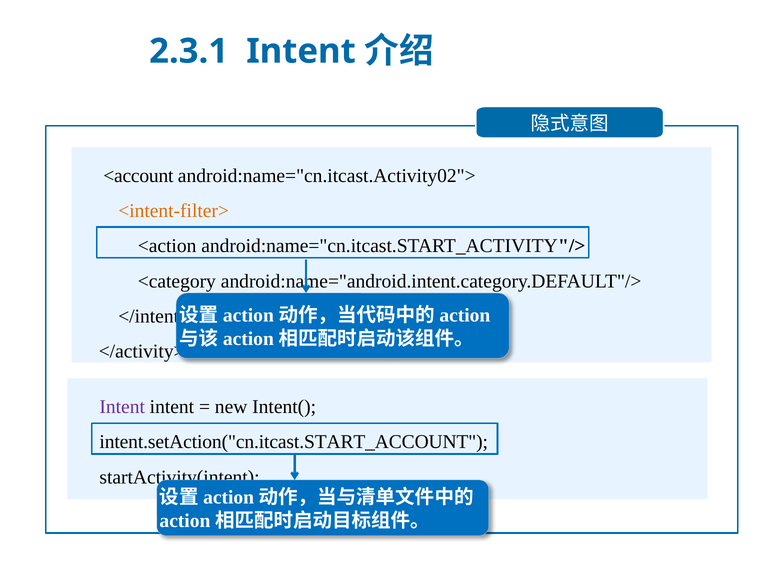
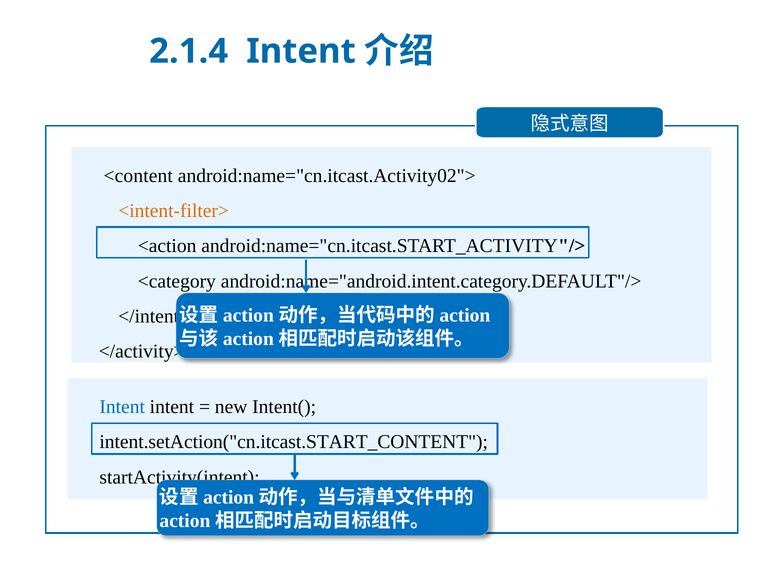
2.3.1: 2.3.1 -> 2.1.4 (189, 51)
<account: <account -> <content (138, 176)
Intent colour: purple -> blue (122, 407)
intent.setAction("cn.itcast.START_ACCOUNT: intent.setAction("cn.itcast.START_ACCOUNT -> intent.setAction("cn.itcast.START_CONTENT (294, 442)
